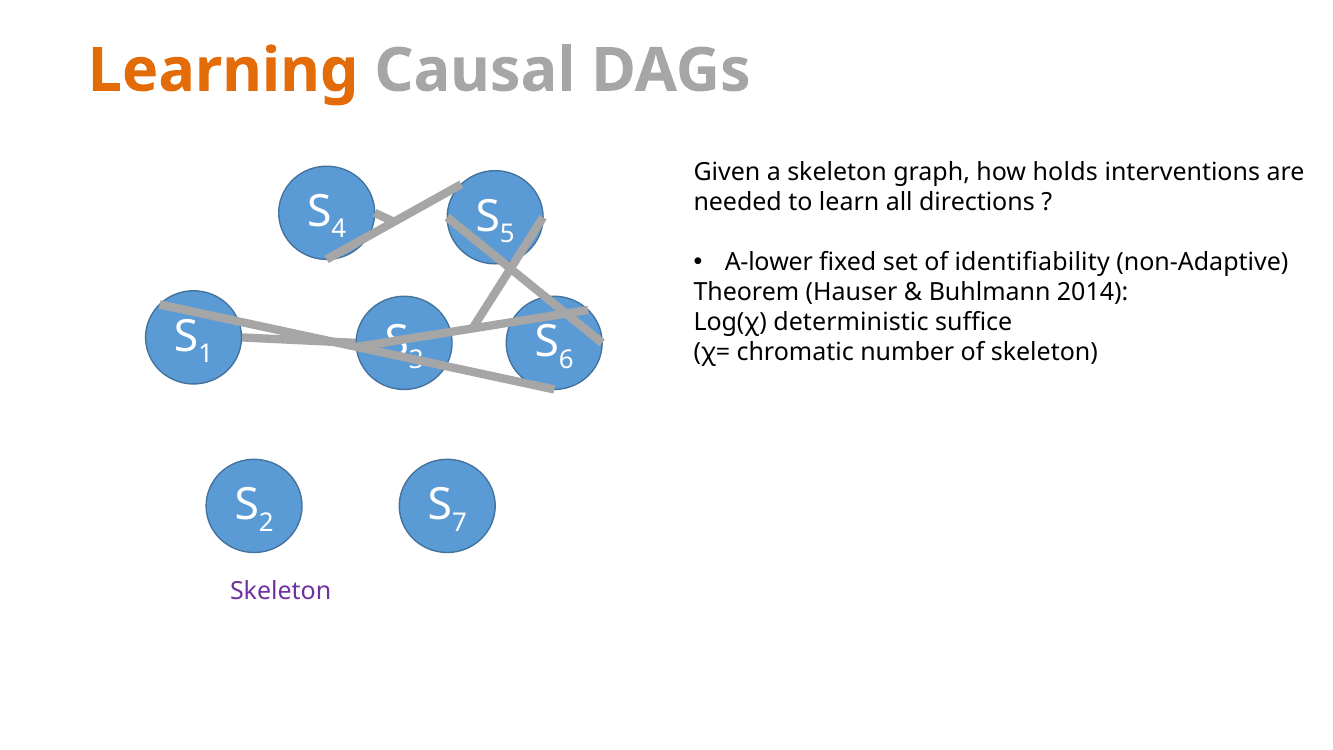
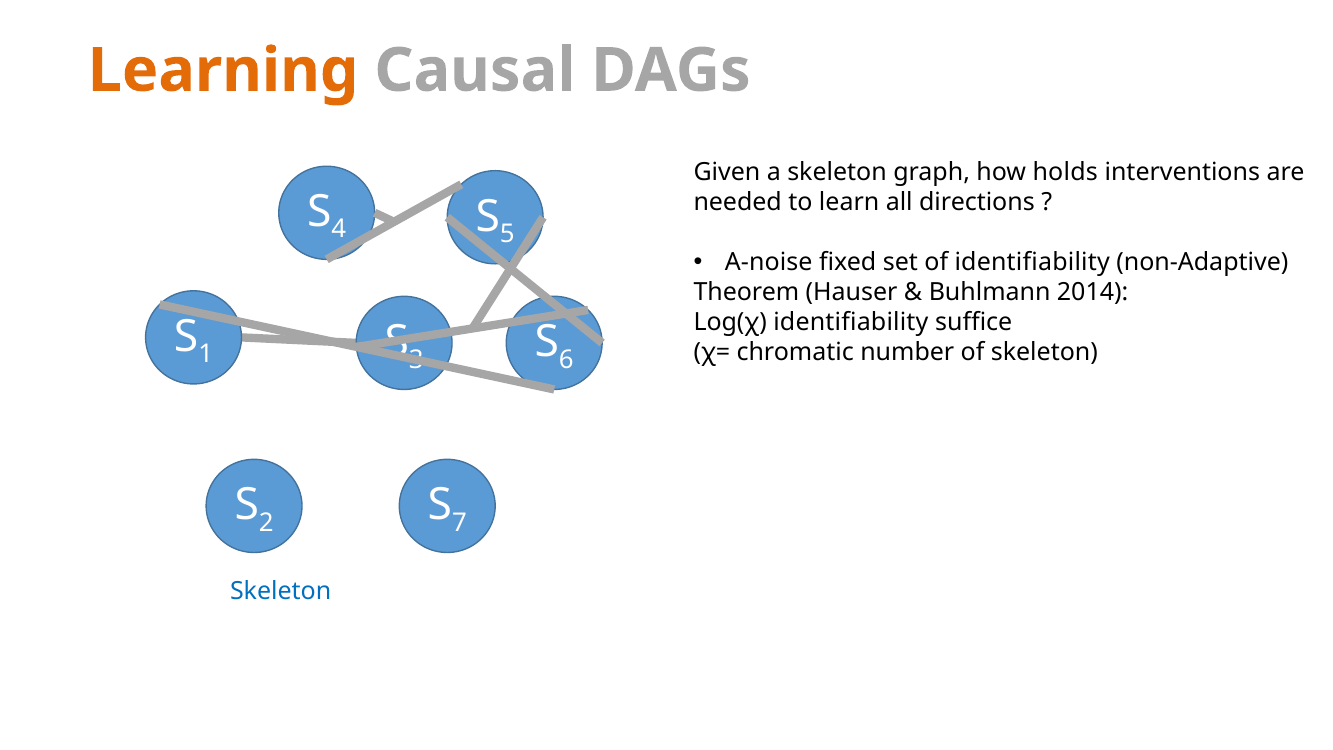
A-lower: A-lower -> A-noise (769, 263)
Log(χ deterministic: deterministic -> identifiability (851, 323)
Skeleton colour: purple -> blue (281, 591)
